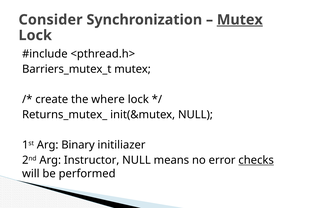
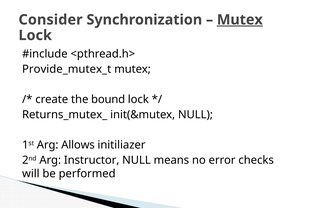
Barriers_mutex_t: Barriers_mutex_t -> Provide_mutex_t (67, 69)
where: where -> bound (108, 99)
Binary: Binary -> Allows (78, 144)
checks underline: present -> none (256, 160)
